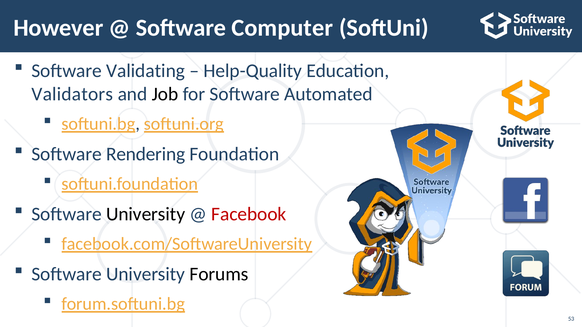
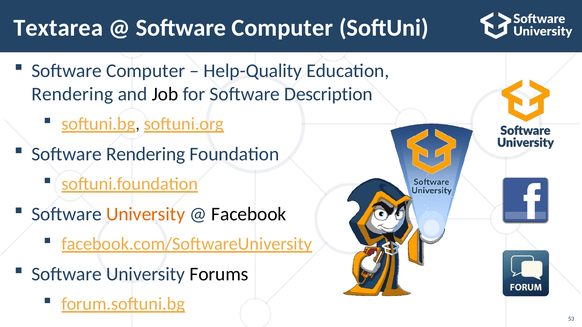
However: However -> Textarea (58, 28)
Validating: Validating -> Computer (146, 71)
Validators: Validators -> Rendering (72, 94)
Automated: Automated -> Description (329, 94)
University colour: black -> orange (146, 214)
Facebook colour: red -> black (249, 214)
